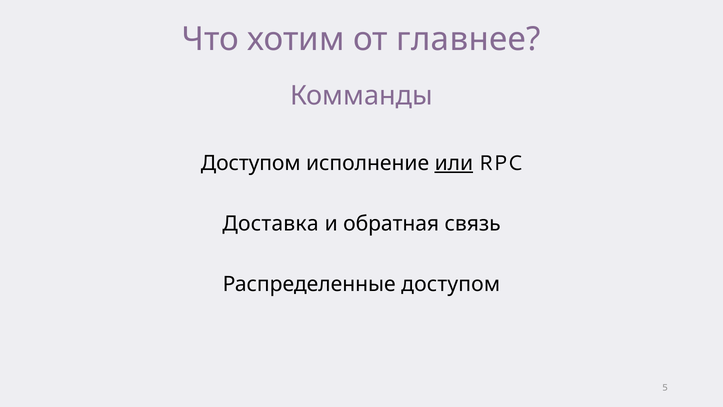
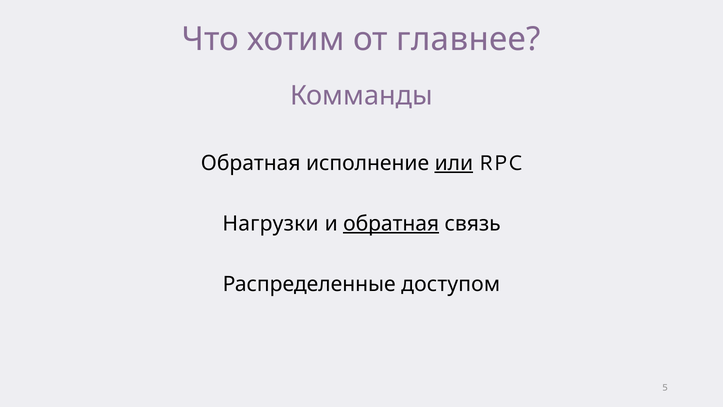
Доступом: Доступом -> Обратная (251, 163)
Доставка: Доставка -> Нагрузки (271, 224)
обратная underline: none -> present (391, 224)
